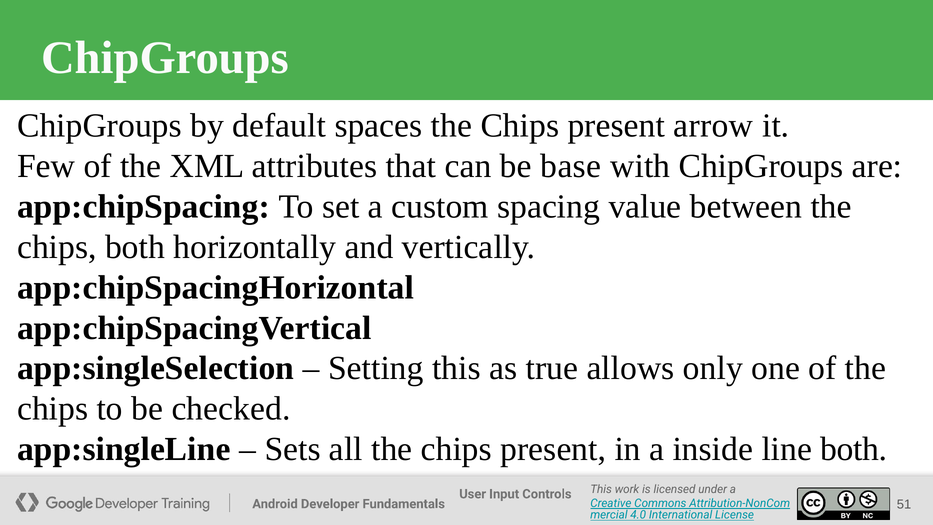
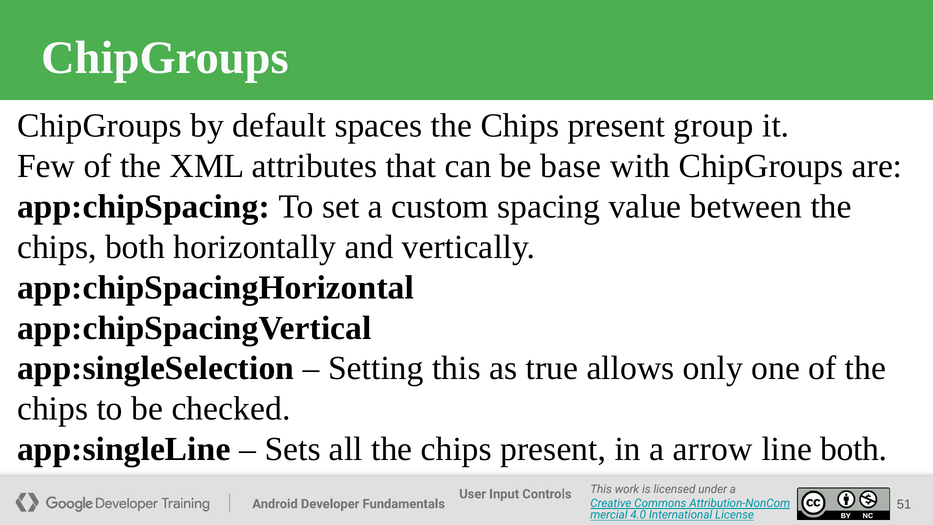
arrow: arrow -> group (713, 126)
inside: inside -> arrow (713, 449)
